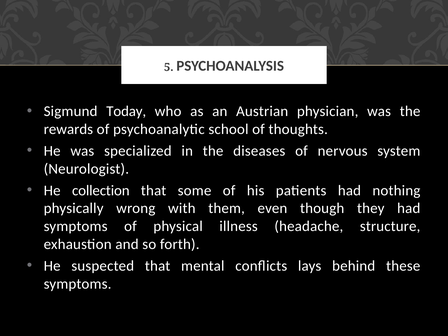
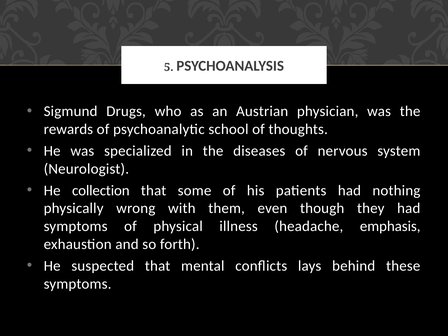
Today: Today -> Drugs (126, 111)
structure: structure -> emphasis (390, 226)
